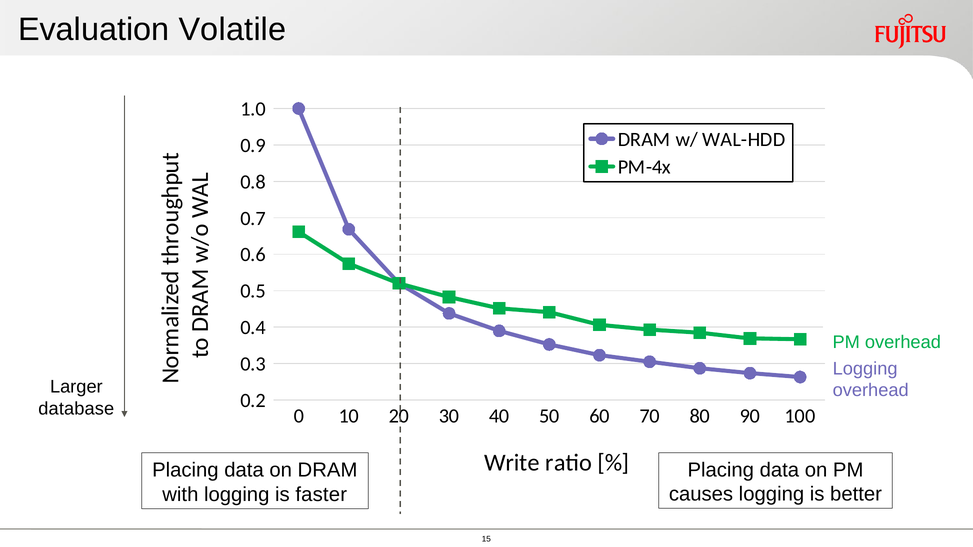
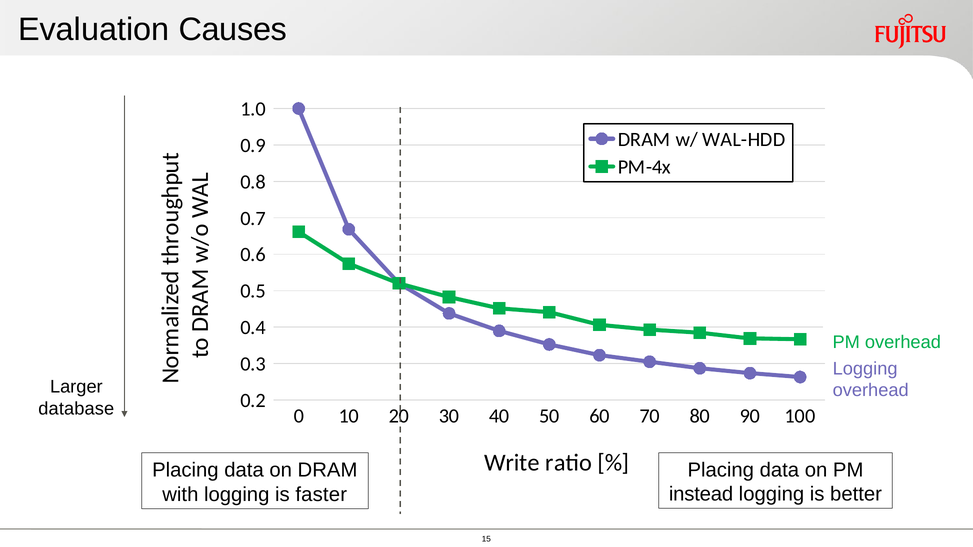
Volatile: Volatile -> Causes (233, 30)
causes: causes -> instead (701, 494)
